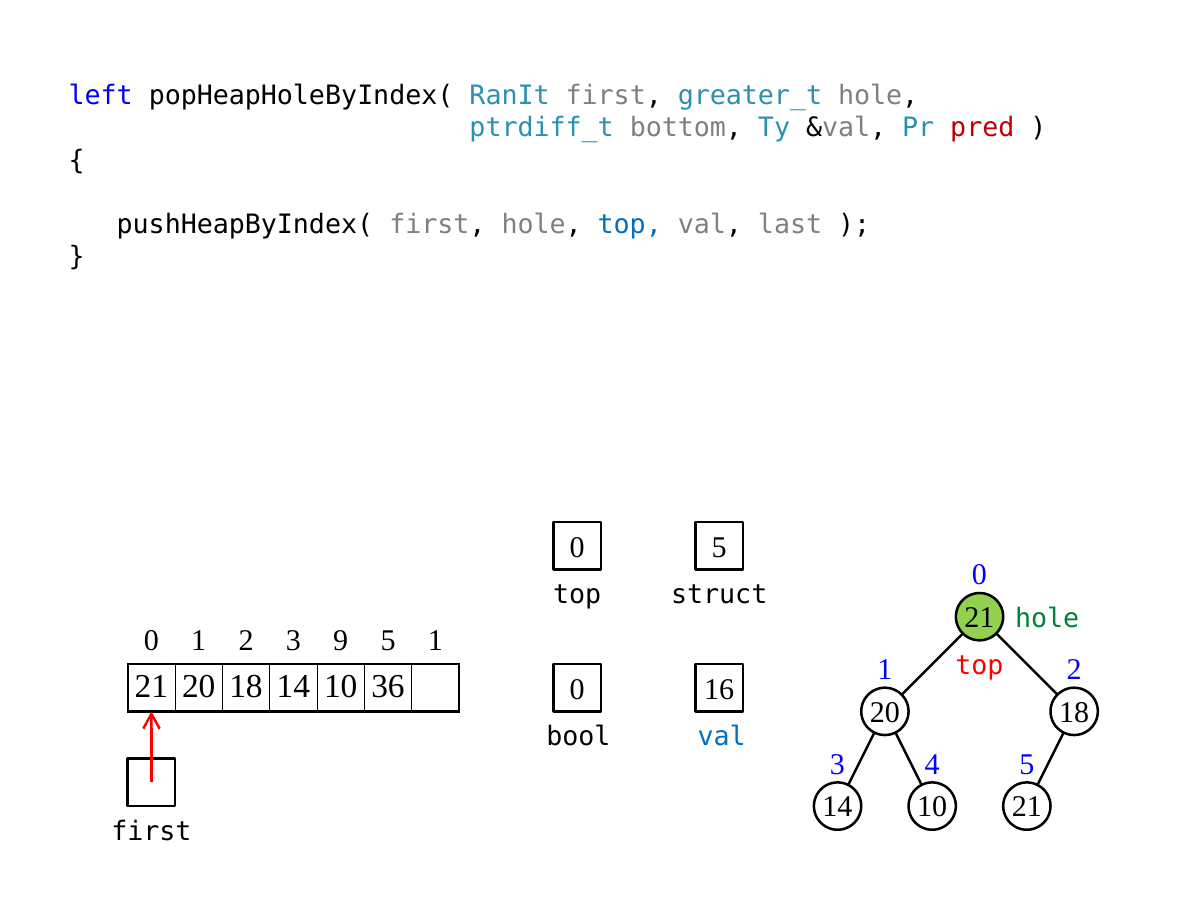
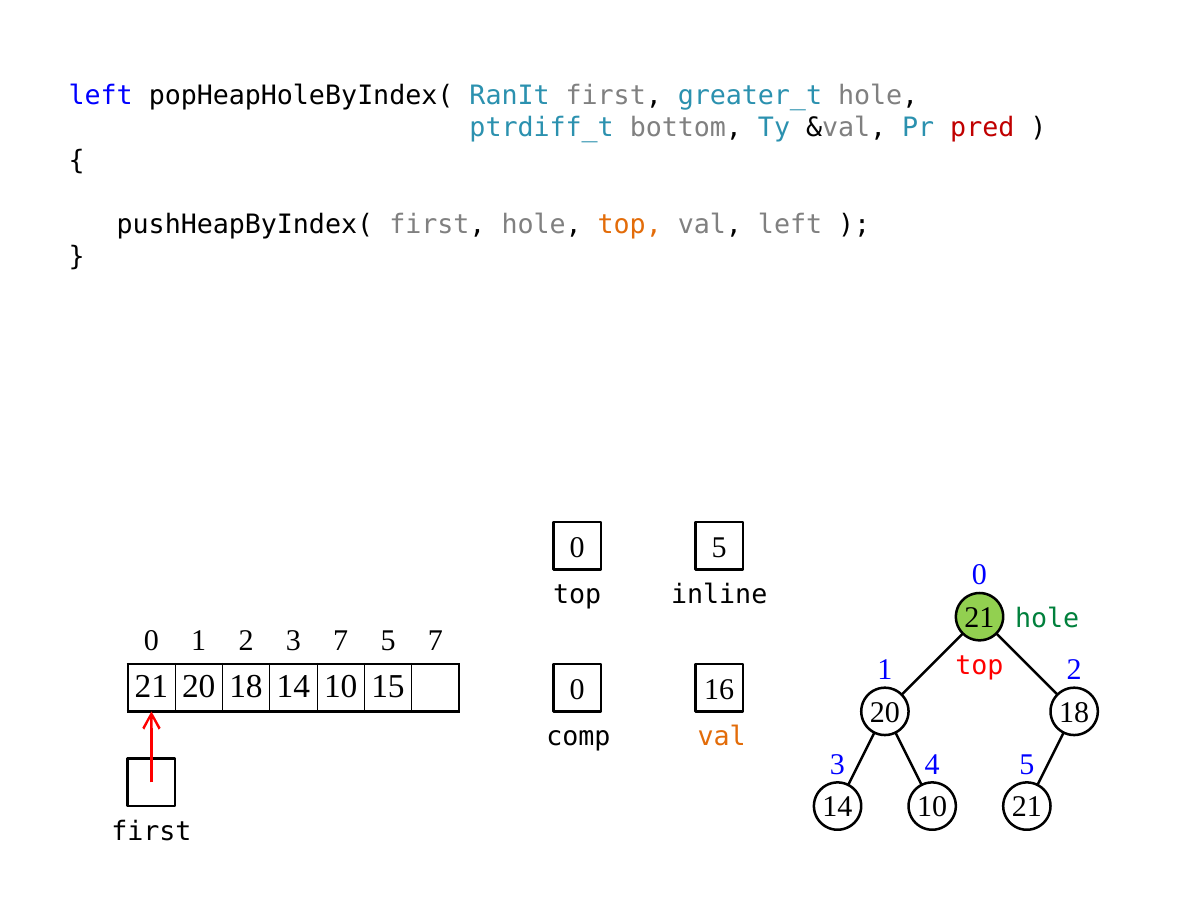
top colour: blue -> orange (630, 224)
val last: last -> left (790, 224)
struct: struct -> inline (719, 595)
3 9: 9 -> 7 (341, 640)
5 1: 1 -> 7 (435, 640)
36: 36 -> 15 (388, 686)
bool: bool -> comp (578, 736)
val colour: blue -> orange (722, 736)
